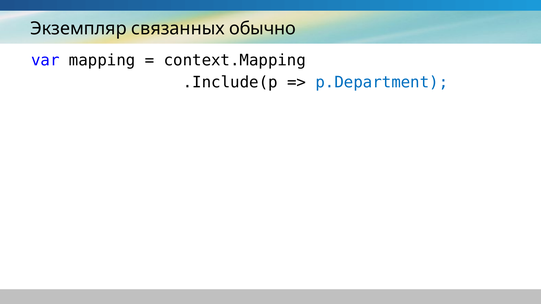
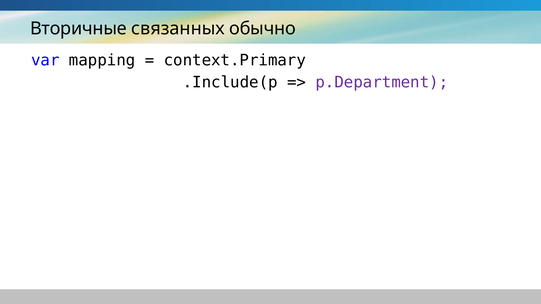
Экземпляр: Экземпляр -> Вторичные (78, 29)
context.Mapping: context.Mapping -> context.Primary (235, 60)
p.Department colour: blue -> purple (382, 82)
